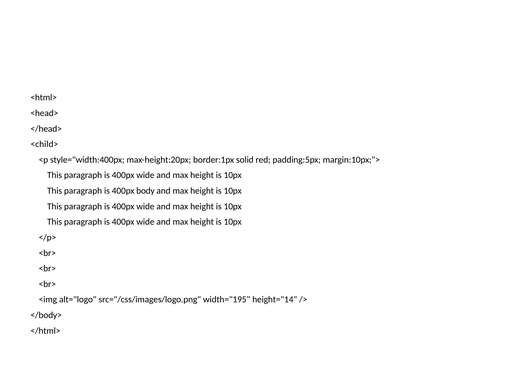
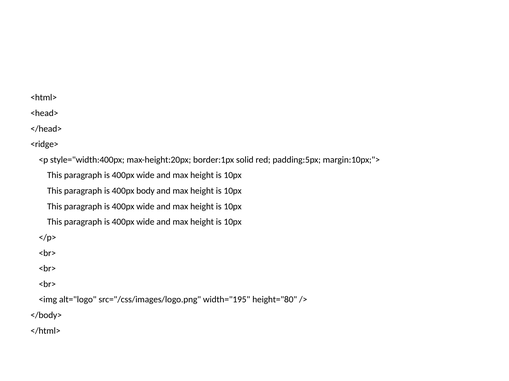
<child>: <child> -> <ridge> (44, 144)
height="14: height="14 -> height="80 (275, 300)
